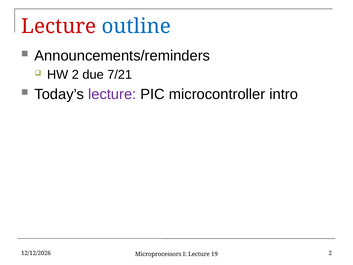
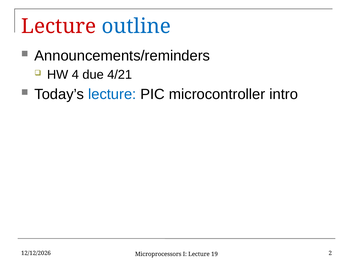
HW 2: 2 -> 4 (75, 75)
7/21: 7/21 -> 4/21 (120, 75)
lecture colour: purple -> blue (112, 94)
